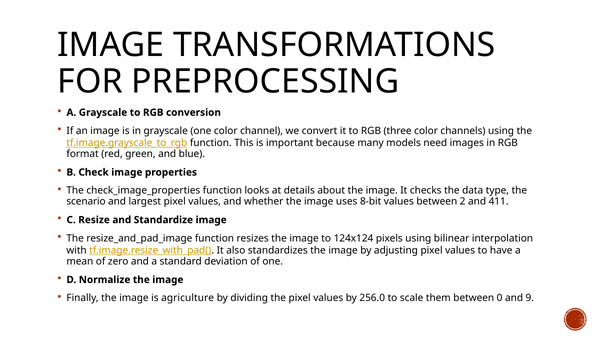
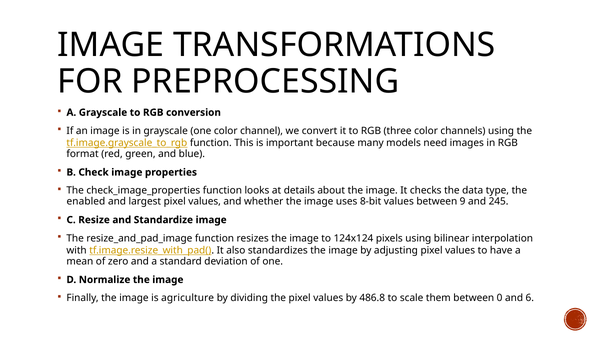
scenario: scenario -> enabled (86, 202)
2: 2 -> 9 (463, 202)
411: 411 -> 245 (499, 202)
256.0: 256.0 -> 486.8 (372, 298)
9: 9 -> 6 (530, 298)
